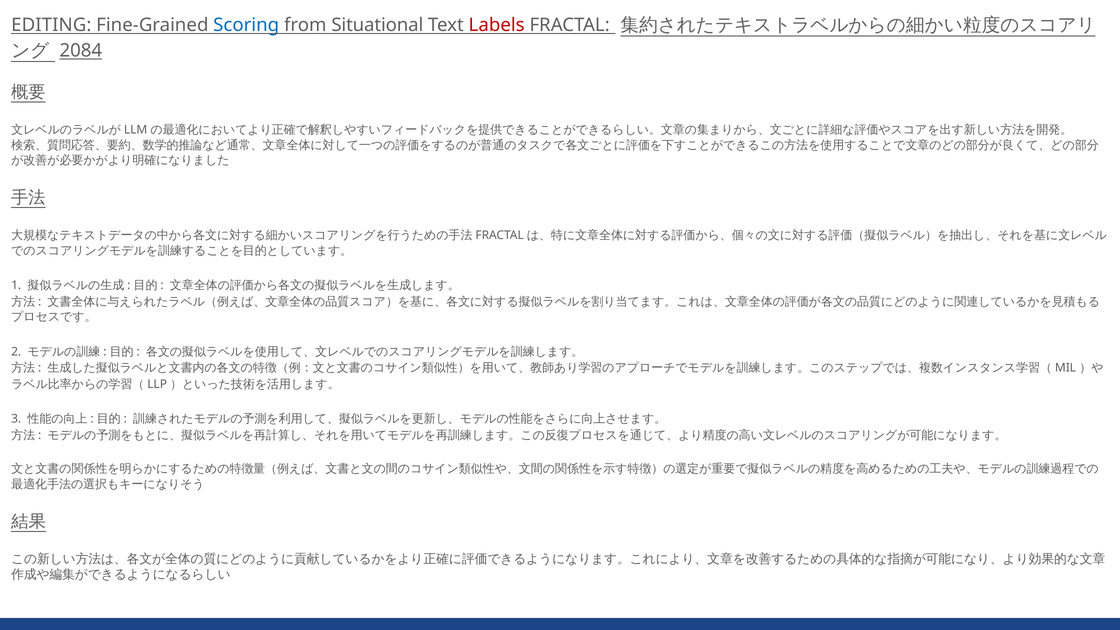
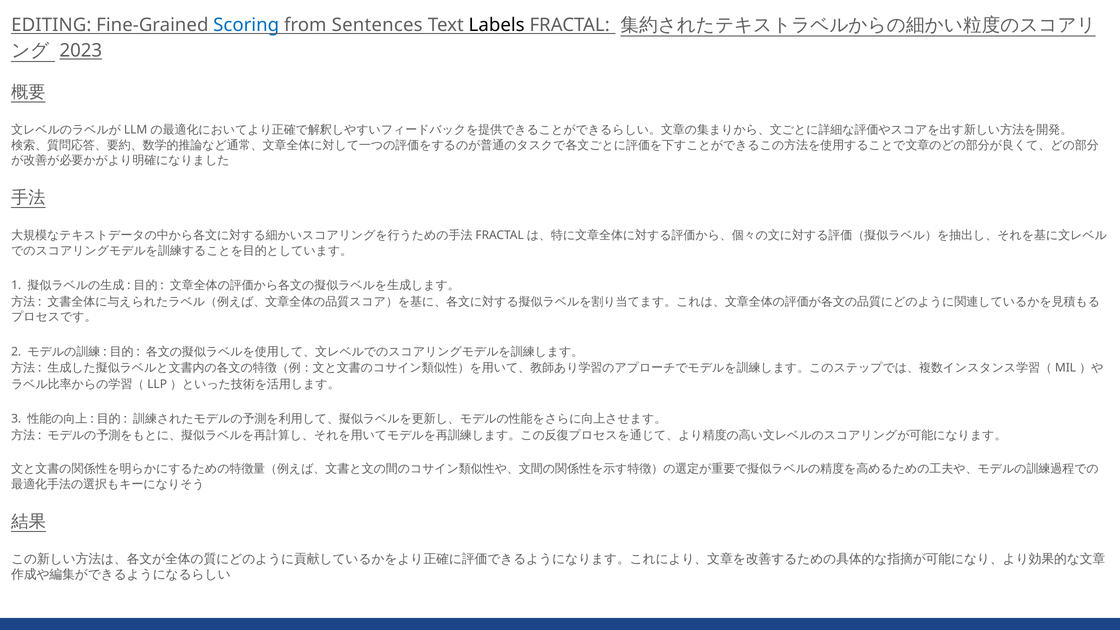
Situational: Situational -> Sentences (377, 25)
Labels colour: red -> black (497, 25)
2084: 2084 -> 2023 (81, 51)
